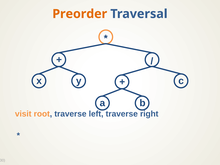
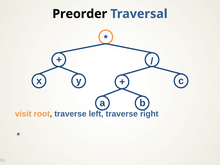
Preorder colour: orange -> black (80, 14)
